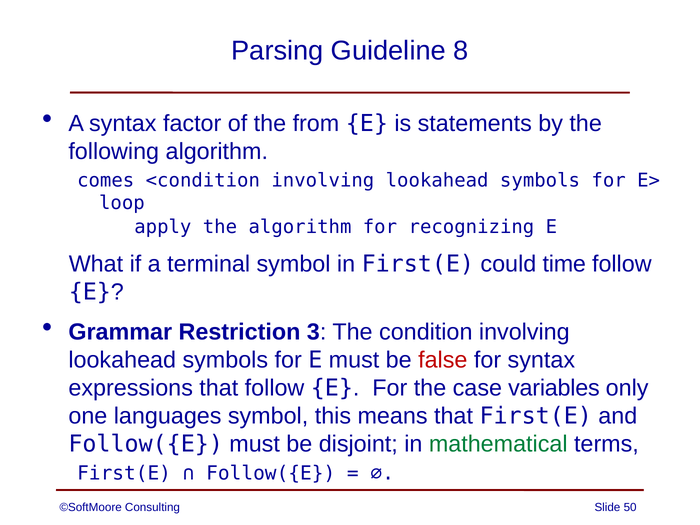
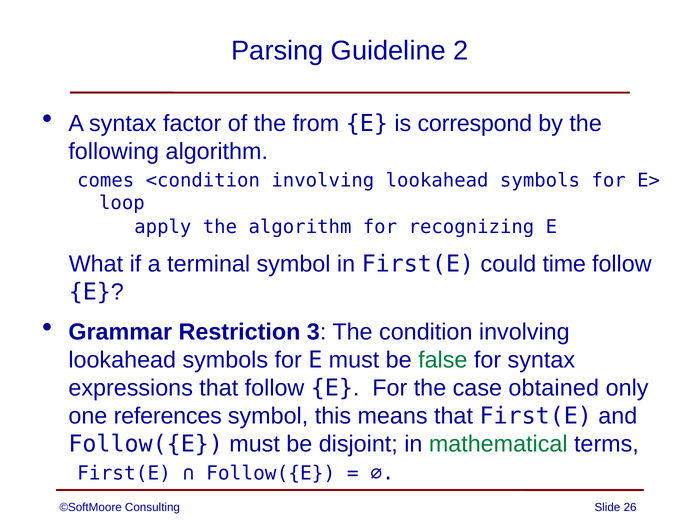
8: 8 -> 2 (461, 51)
statements: statements -> correspond (475, 124)
false colour: red -> green (443, 360)
variables: variables -> obtained (554, 388)
languages: languages -> references (168, 416)
50: 50 -> 26 (630, 507)
